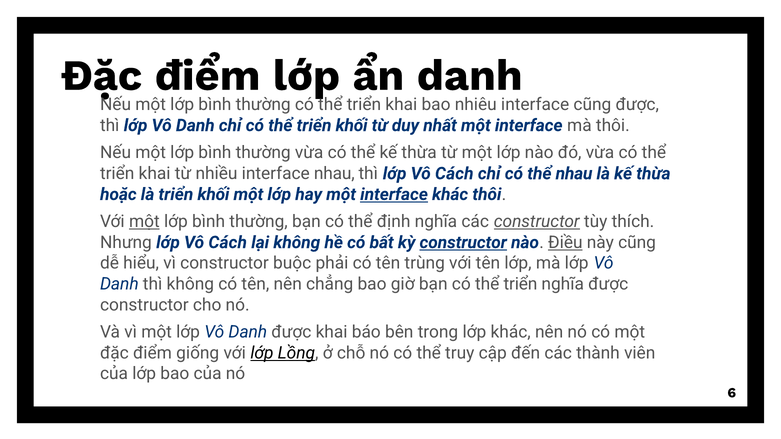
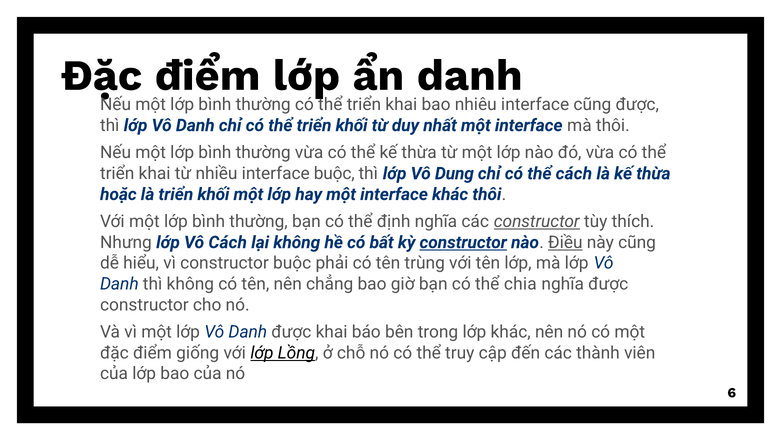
interface nhau: nhau -> buộc (334, 174)
thì lớp Vô Cách: Cách -> Dung (454, 174)
thể nhau: nhau -> cách (574, 174)
interface underline: present -> none (394, 194)
một underline: present -> none (144, 222)
bạn có thể triển: triển -> chia (520, 284)
